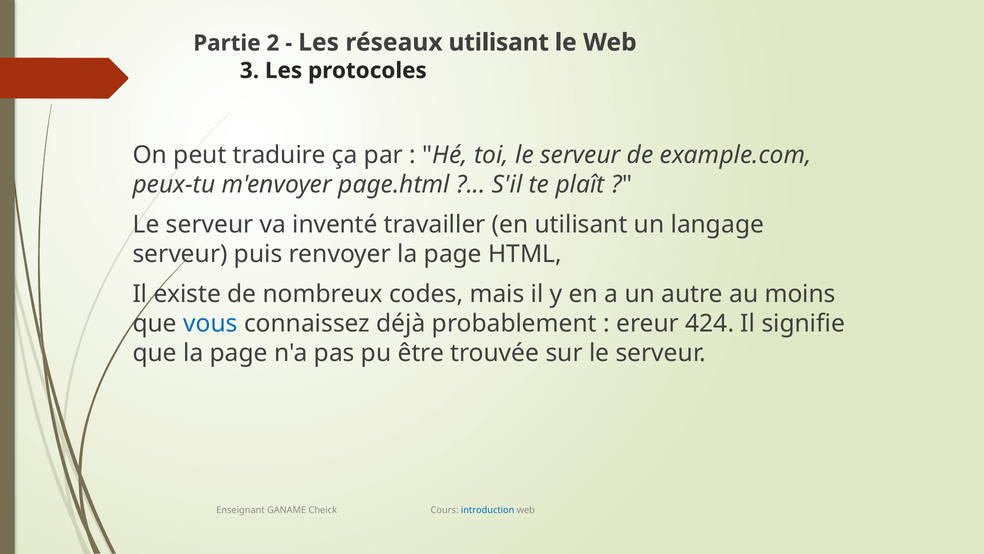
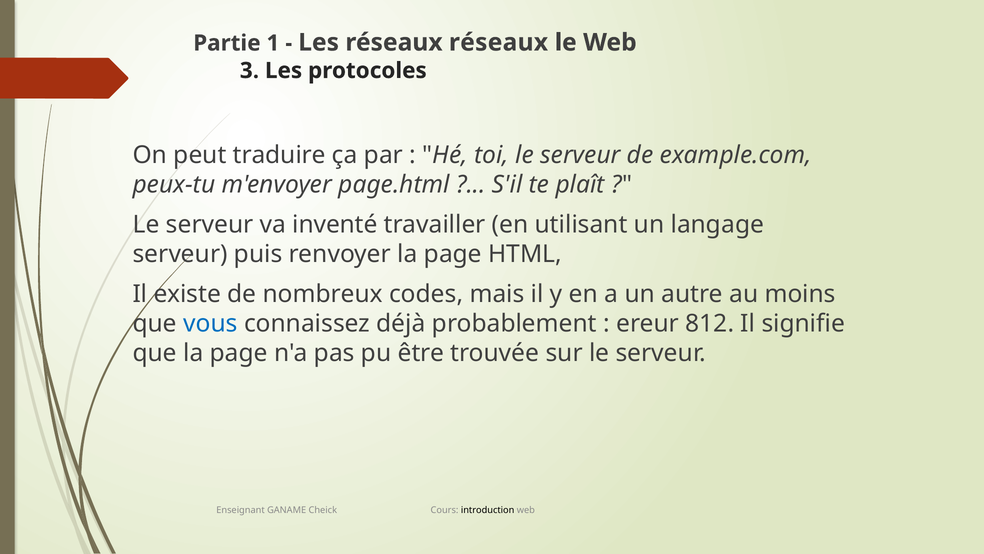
2: 2 -> 1 (273, 43)
réseaux utilisant: utilisant -> réseaux (498, 42)
424: 424 -> 812 (710, 323)
introduction colour: blue -> black (488, 510)
